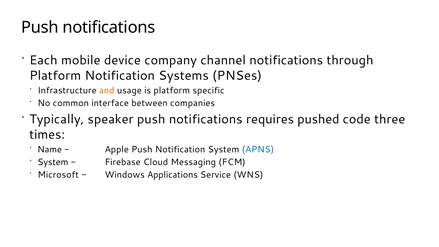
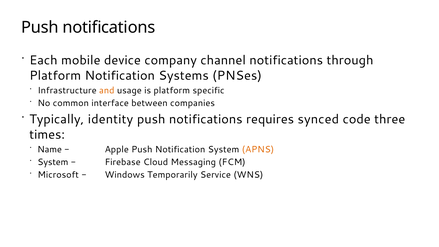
speaker: speaker -> identity (110, 119)
pushed: pushed -> synced (318, 119)
APNS colour: blue -> orange (258, 149)
Applications: Applications -> Temporarily (172, 175)
